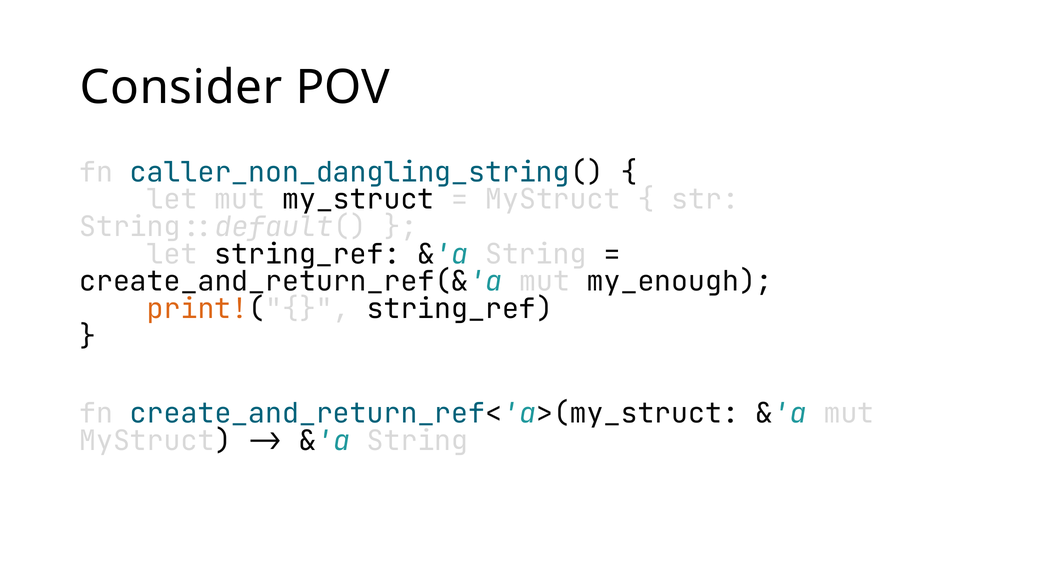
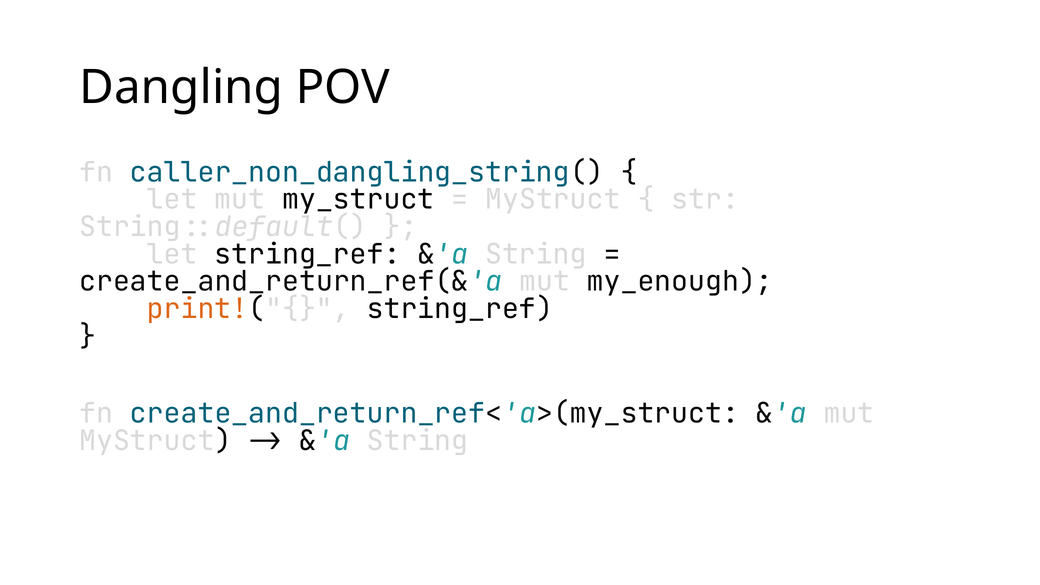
Consider: Consider -> Dangling (181, 87)
